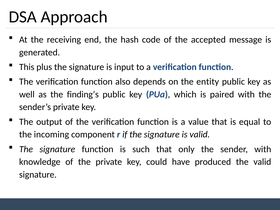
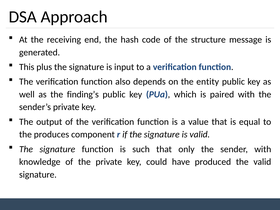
accepted: accepted -> structure (208, 40)
incoming: incoming -> produces (52, 135)
